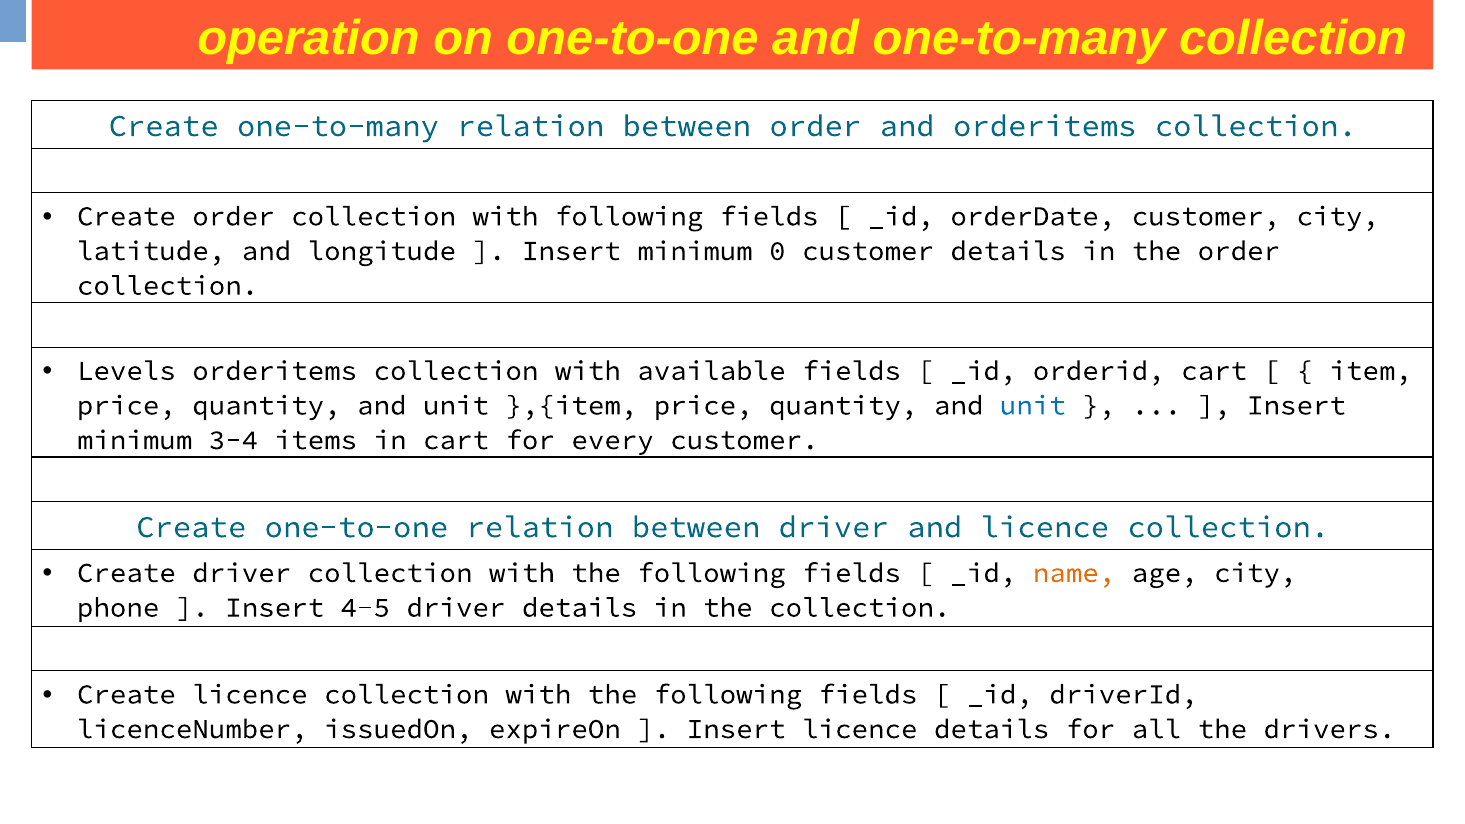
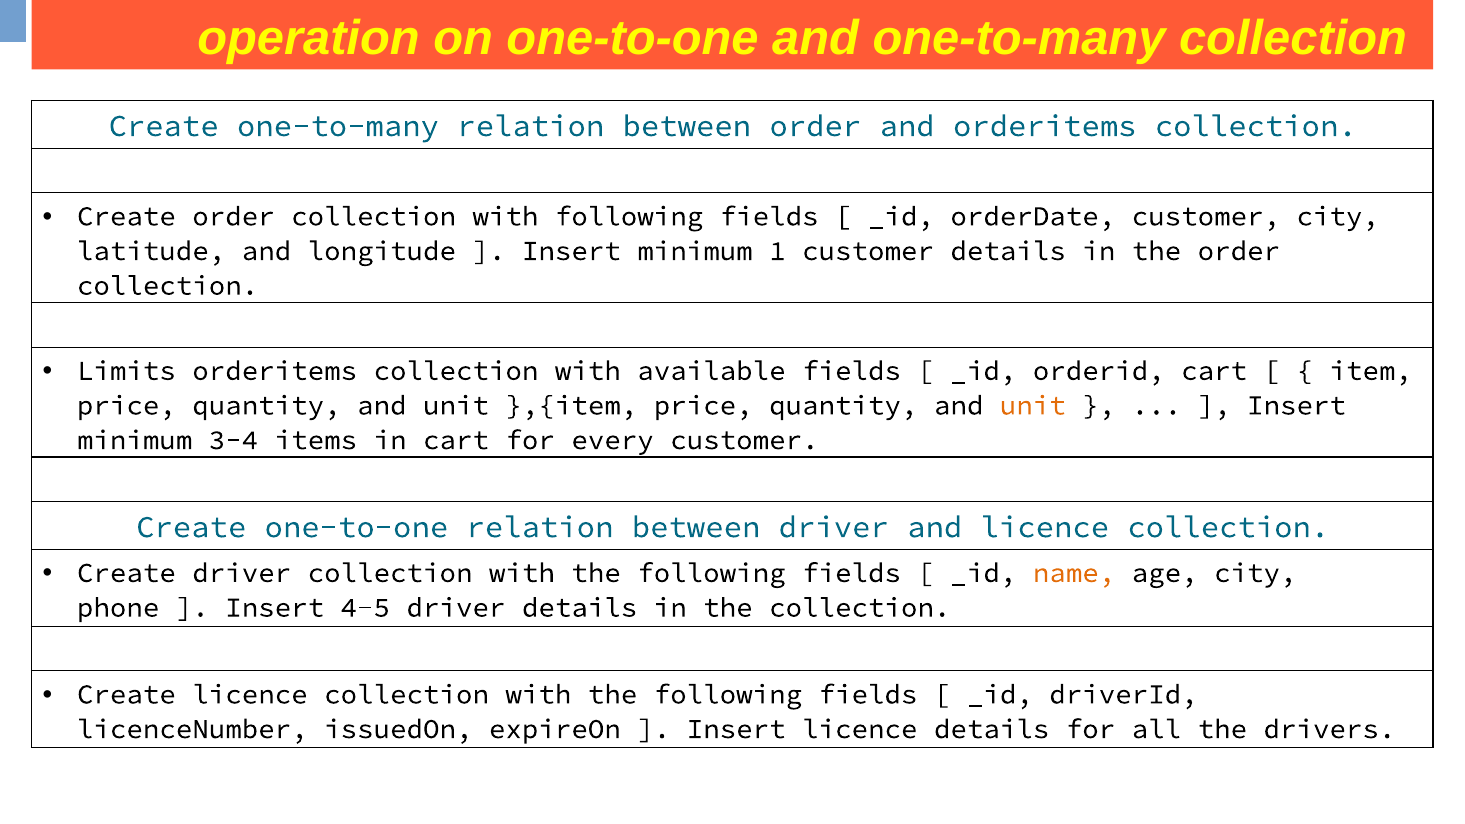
0: 0 -> 1 (777, 251)
Levels: Levels -> Limits (126, 371)
unit colour: blue -> orange (1033, 405)
